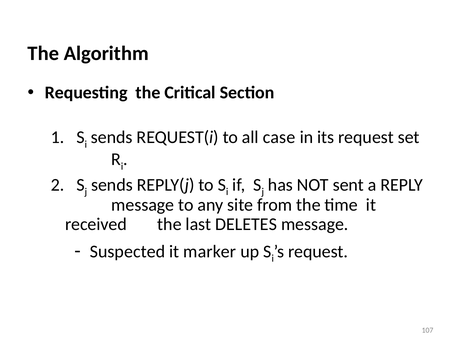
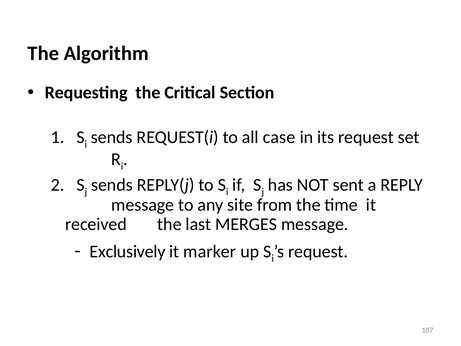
DELETES: DELETES -> MERGES (246, 224)
Suspected: Suspected -> Exclusively (128, 251)
